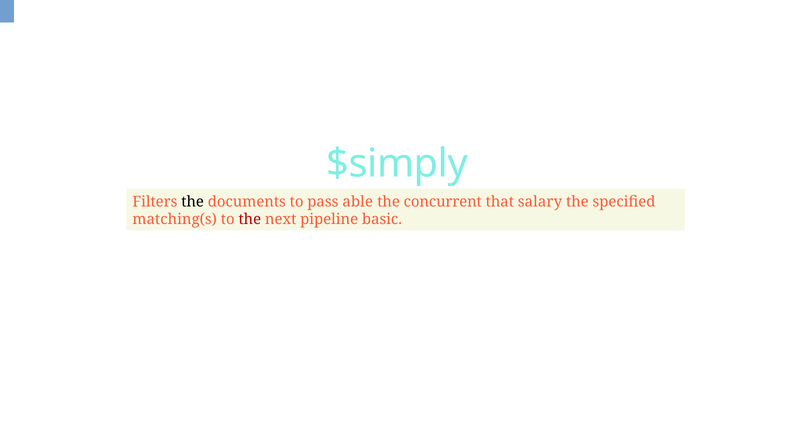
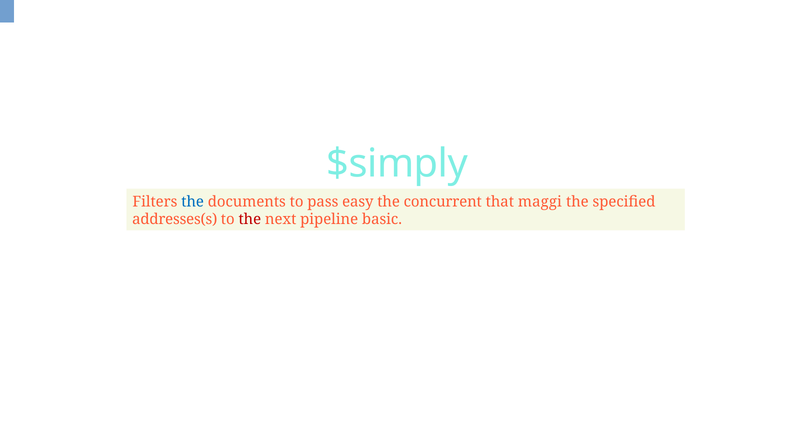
the colour: black -> blue (193, 201)
able: able -> easy (358, 201)
salary: salary -> maggi (540, 201)
matching(s: matching(s -> addresses(s (175, 219)
